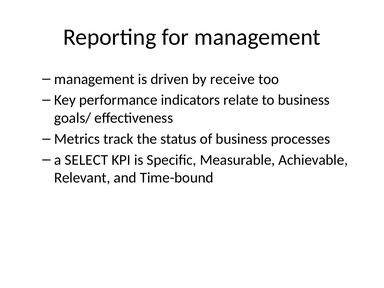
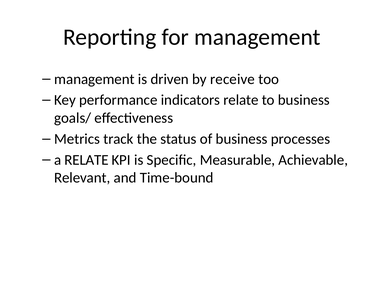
a SELECT: SELECT -> RELATE (87, 160)
